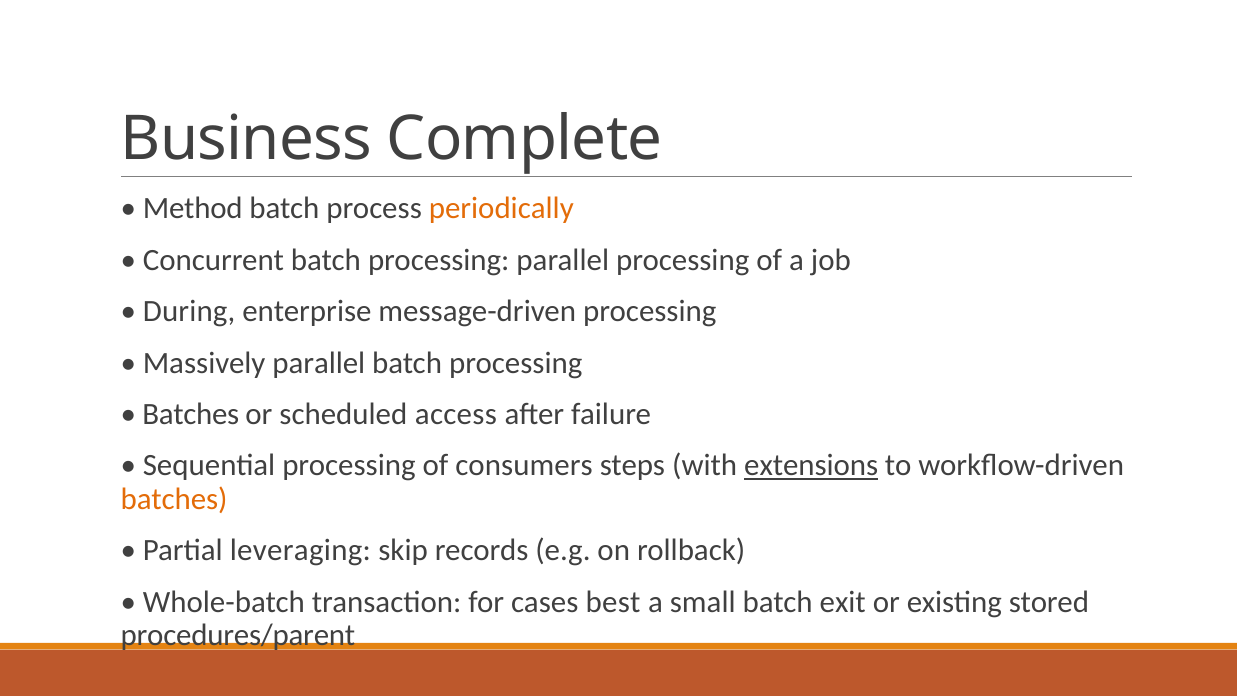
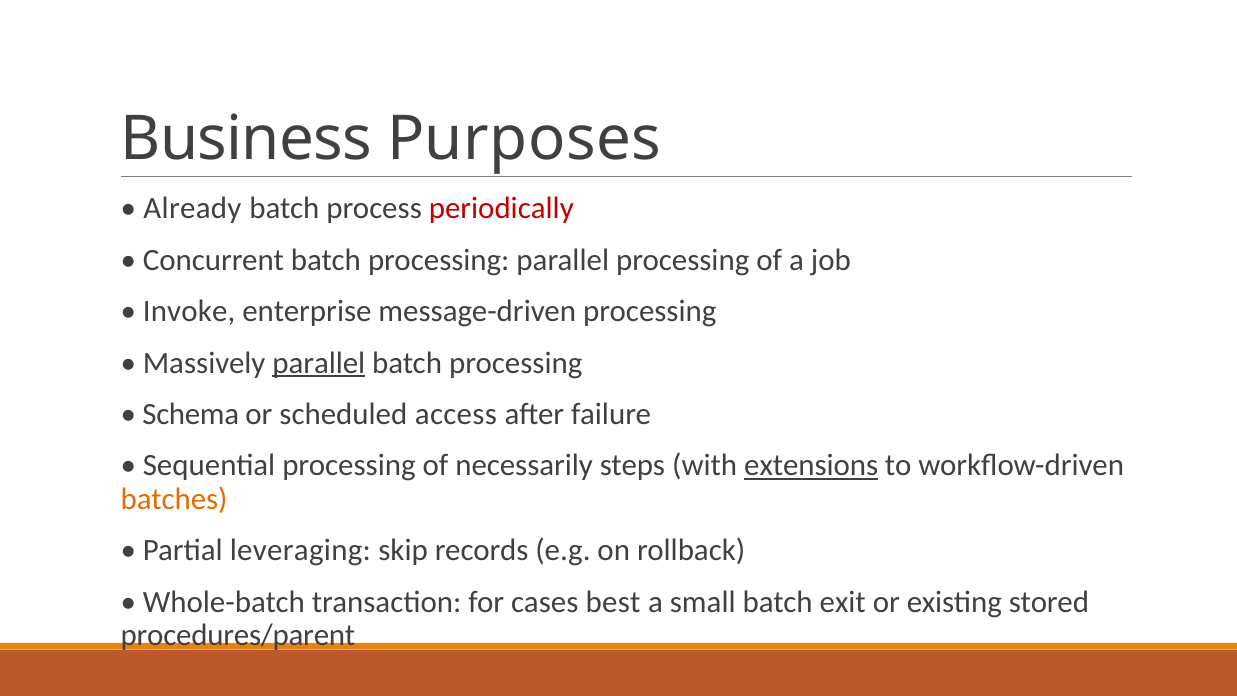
Complete: Complete -> Purposes (524, 139)
Method: Method -> Already (192, 208)
periodically colour: orange -> red (501, 208)
During: During -> Invoke (189, 311)
parallel underline: none -> present (319, 363)
Batches: Batches -> Schema (191, 414)
consumers: consumers -> necessarily (524, 466)
